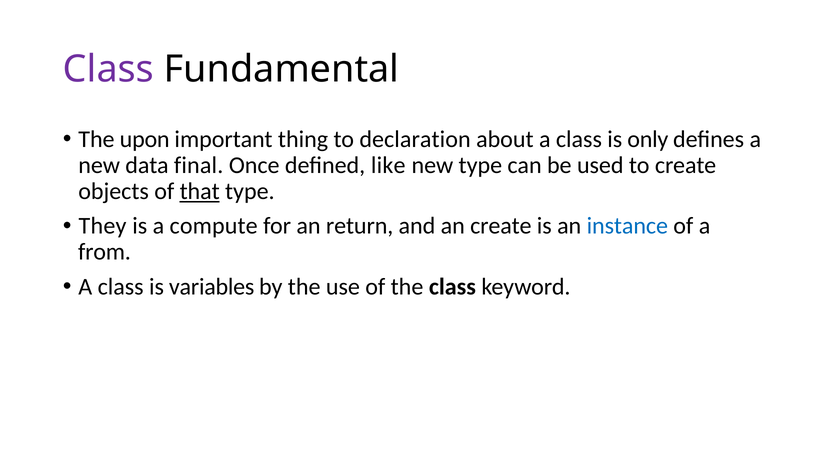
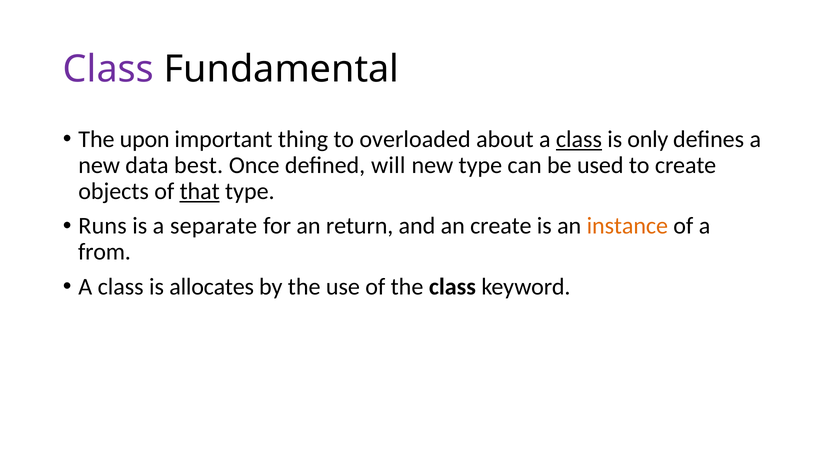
declaration: declaration -> overloaded (415, 139)
class underline: none -> present (579, 139)
final: final -> best (199, 165)
like: like -> will (388, 165)
They: They -> Runs (103, 226)
compute: compute -> separate (214, 226)
instance colour: blue -> orange (627, 226)
variables: variables -> allocates (212, 287)
